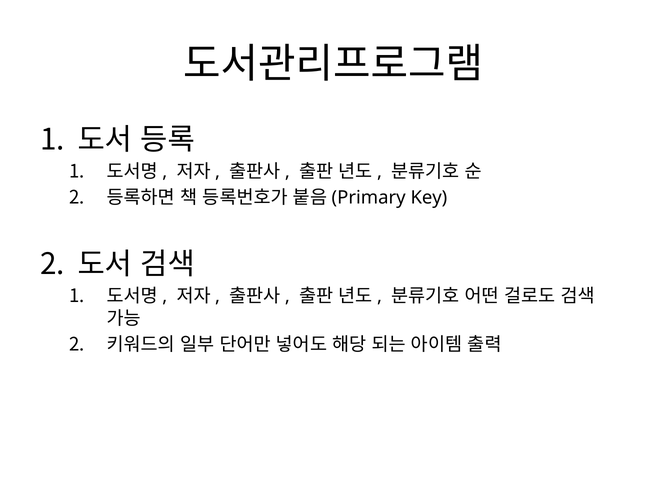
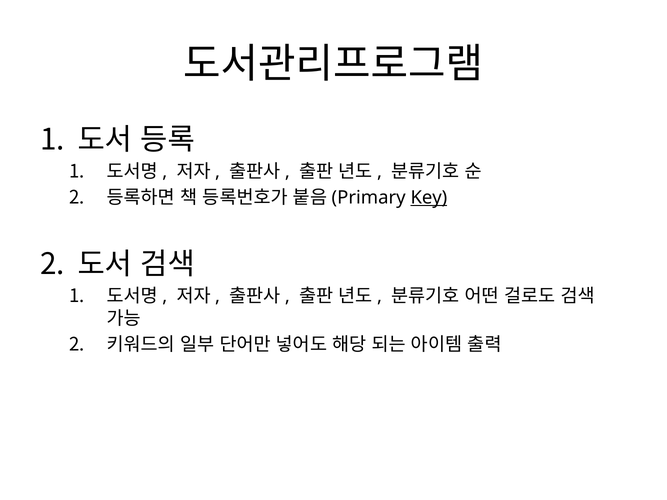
Key underline: none -> present (429, 198)
